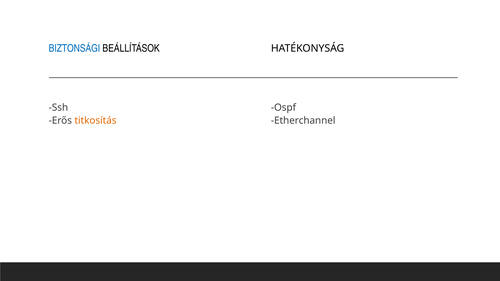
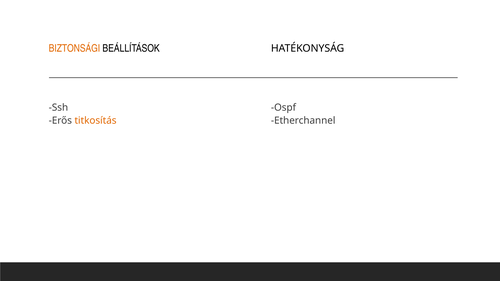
BIZTONSÁGI colour: blue -> orange (74, 48)
